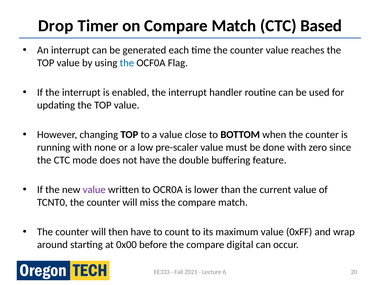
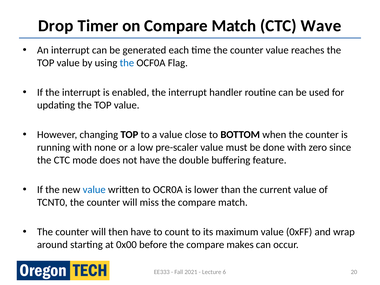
Based: Based -> Wave (321, 26)
value colour: purple -> blue (94, 190)
digital: digital -> makes (240, 245)
